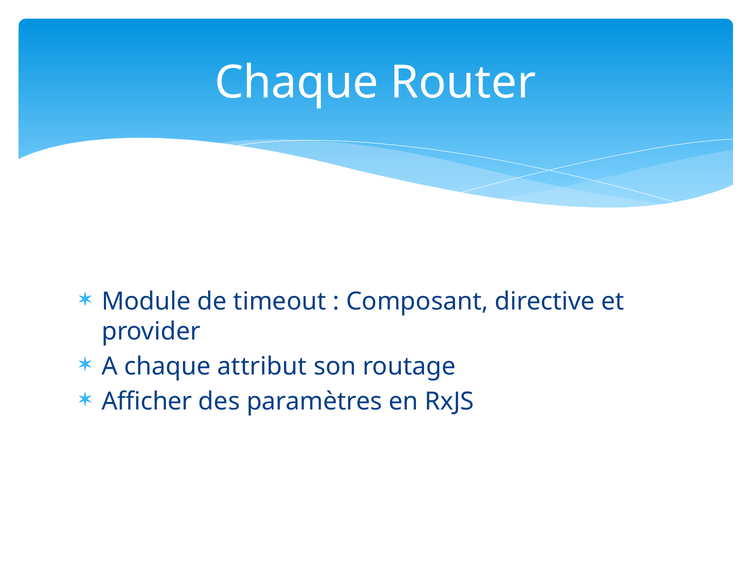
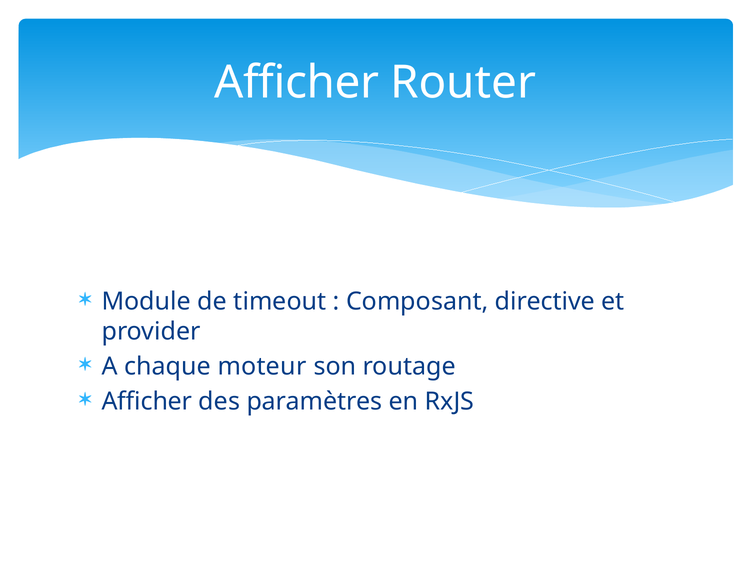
Chaque: Chaque -> Afficher (297, 82)
attribut: attribut -> moteur (262, 367)
